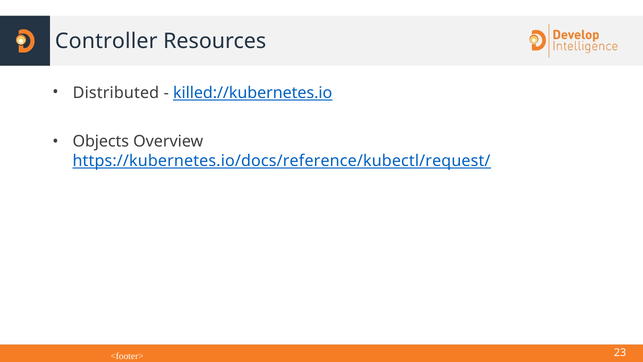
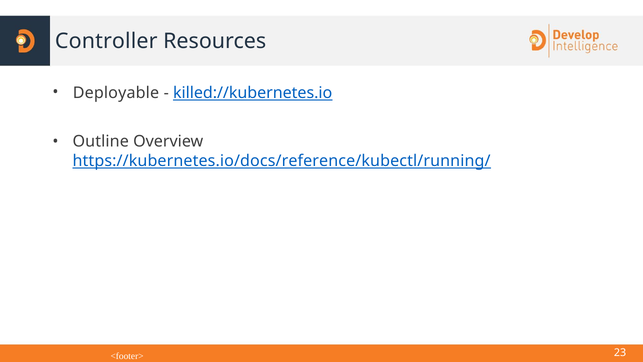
Distributed: Distributed -> Deployable (116, 93)
Objects: Objects -> Outline (101, 141)
https://kubernetes.io/docs/reference/kubectl/request/: https://kubernetes.io/docs/reference/kubectl/request/ -> https://kubernetes.io/docs/reference/kubectl/running/ (282, 161)
